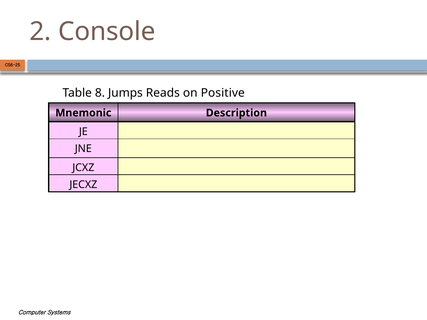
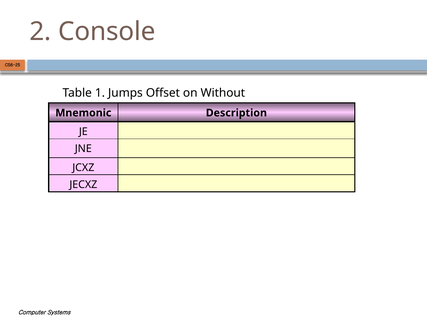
8: 8 -> 1 (100, 93)
Reads: Reads -> Offset (163, 93)
Positive: Positive -> Without (223, 93)
